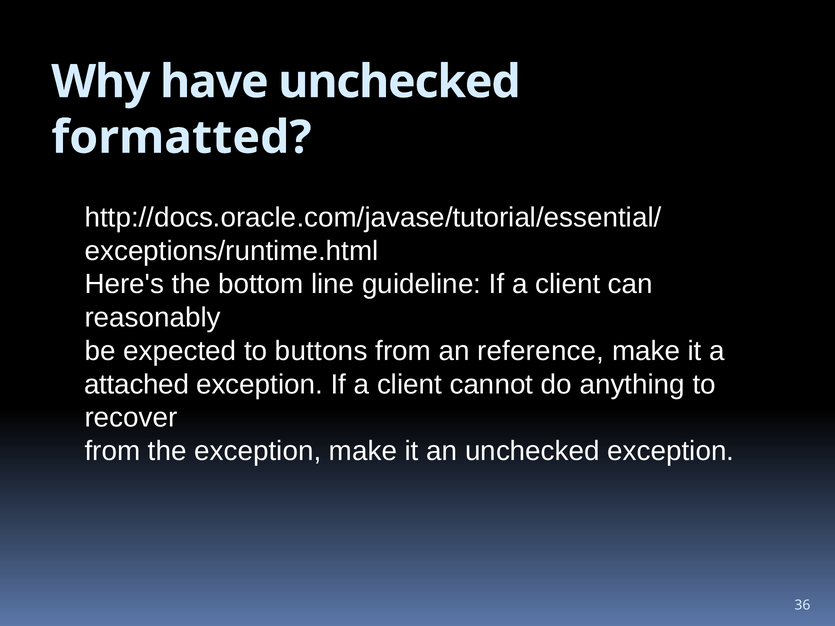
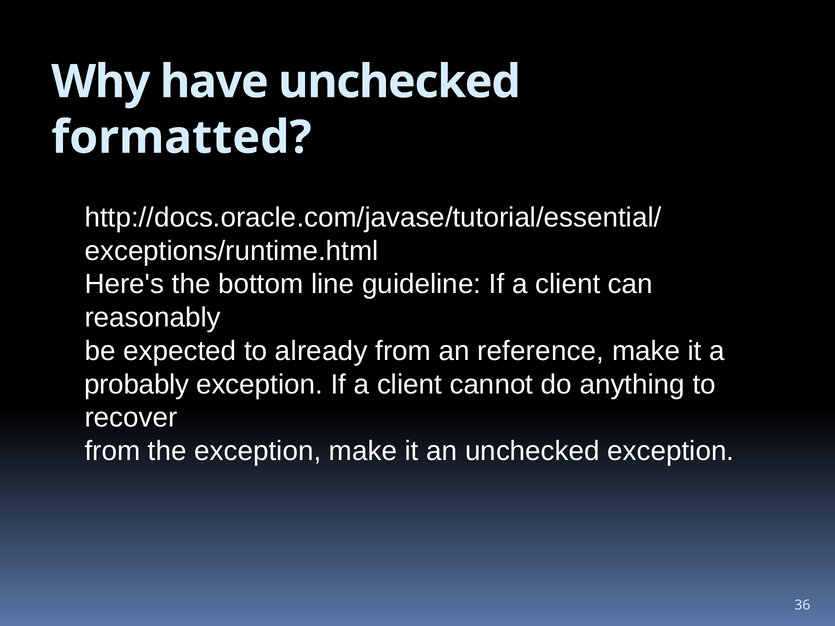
buttons: buttons -> already (321, 351)
attached: attached -> probably (137, 385)
